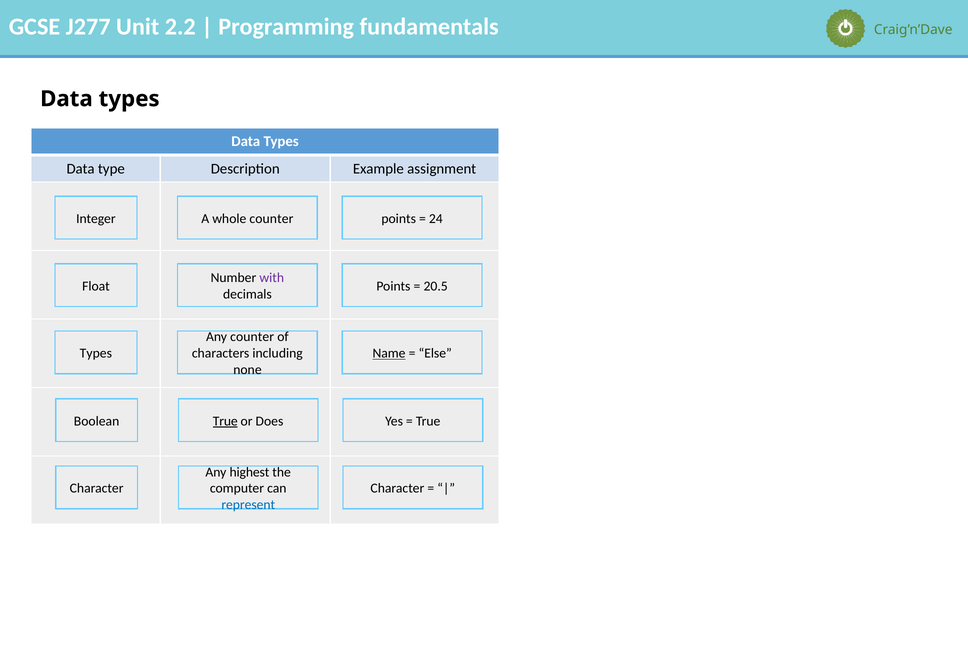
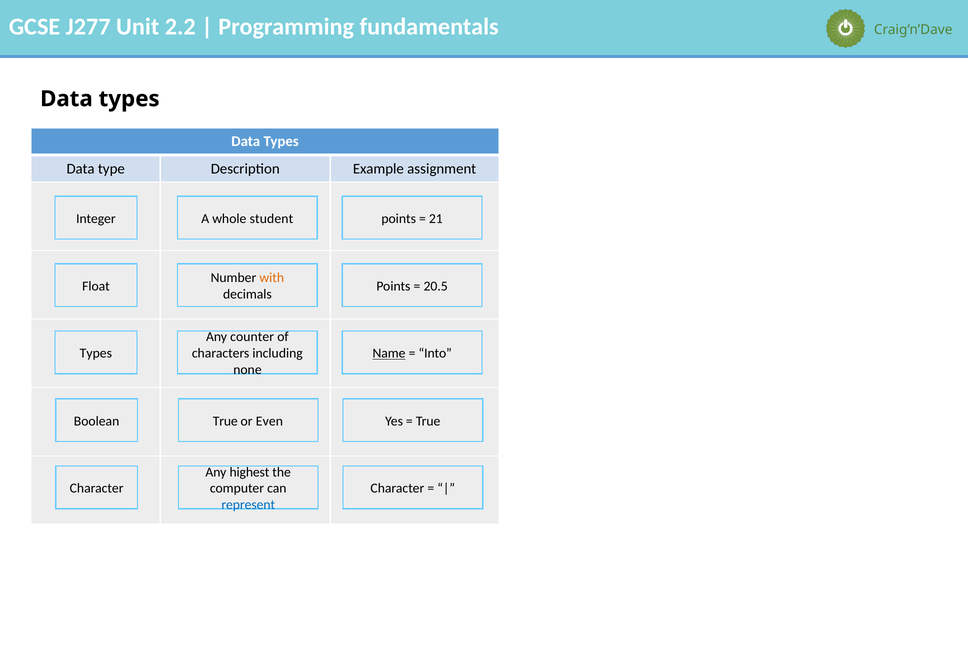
whole counter: counter -> student (271, 219)
24: 24 -> 21 (436, 219)
with colour: purple -> orange (272, 278)
Else: Else -> Into (435, 353)
True underline: present -> none (225, 421)
Does: Does -> Even (269, 421)
